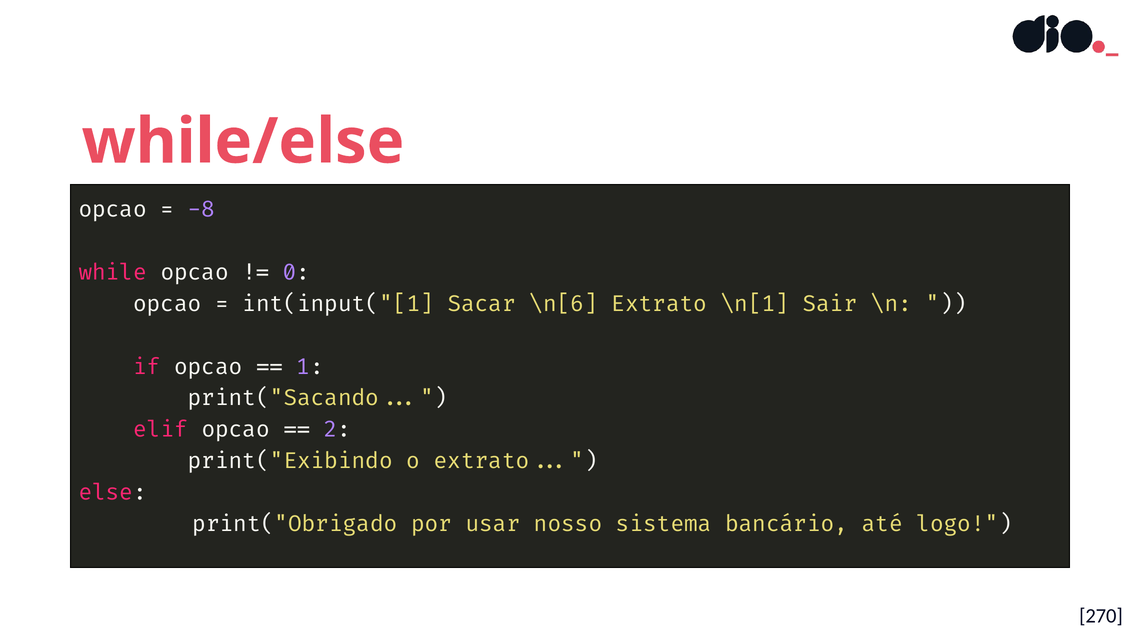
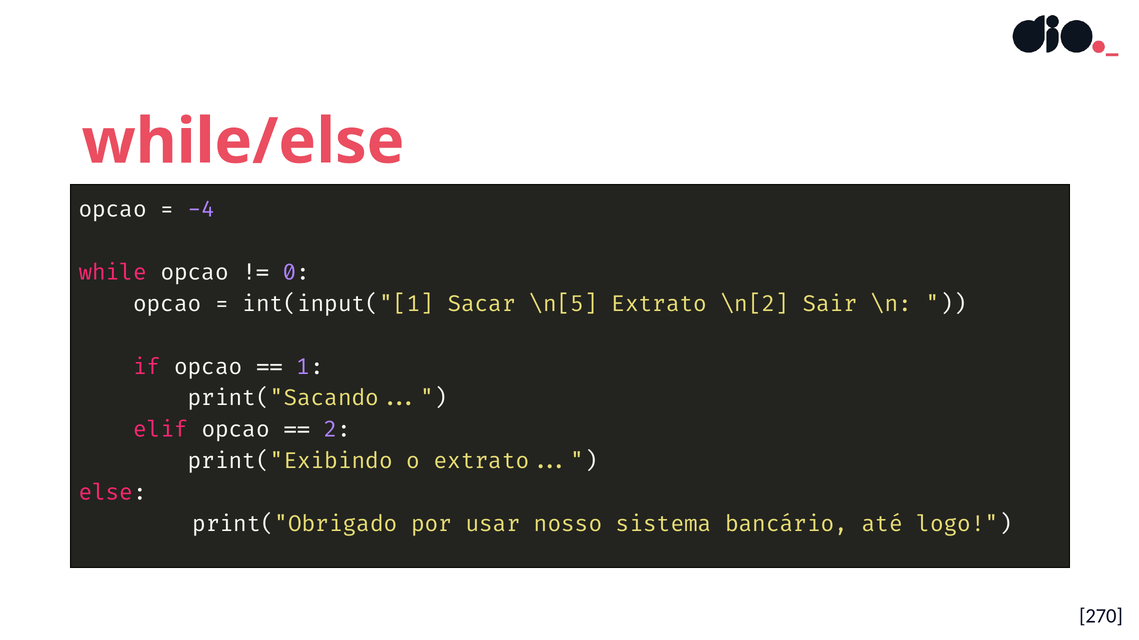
-8: -8 -> -4 (201, 210)
\n[6: \n[6 -> \n[5 (564, 304)
\n[1: \n[1 -> \n[2 (755, 304)
